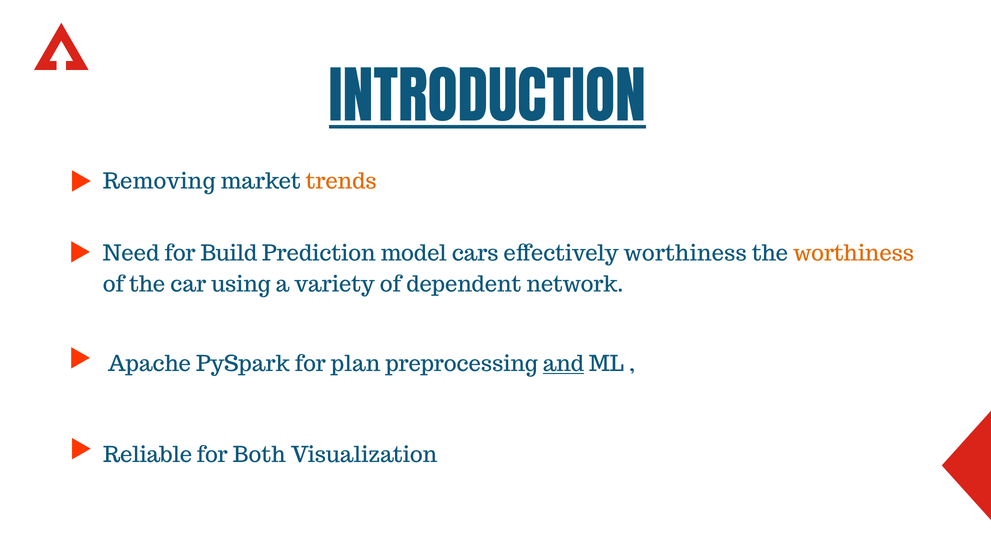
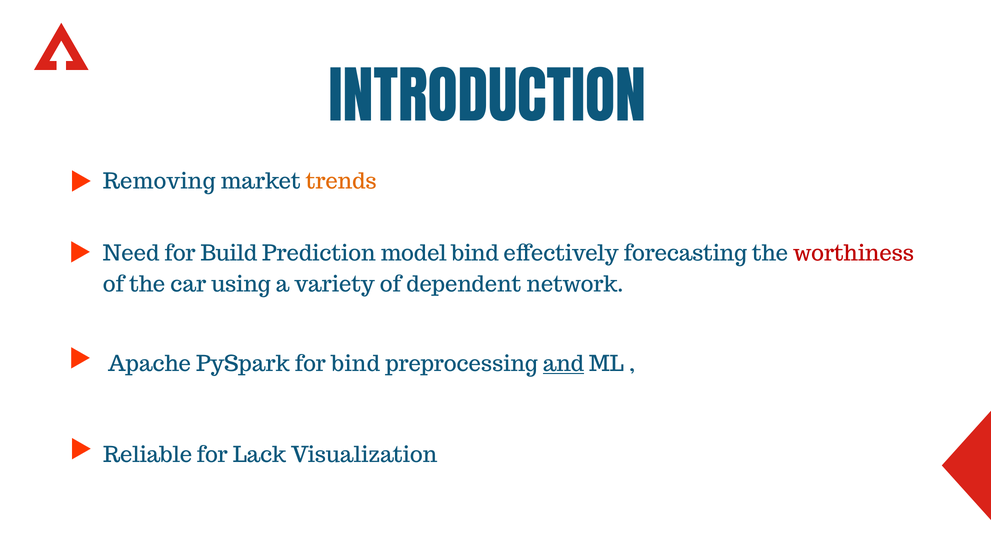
INTRODUCTION underline: present -> none (487, 100)
model cars: cars -> bind (475, 254)
effectively worthiness: worthiness -> forecasting (685, 254)
worthiness colour: orange -> red (854, 254)
for plan: plan -> bind (356, 364)
Both: Both -> Lack (259, 455)
